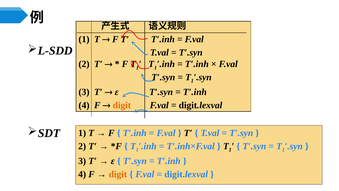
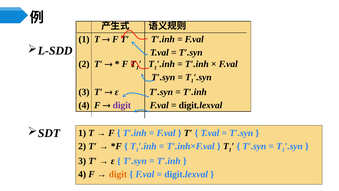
digit colour: orange -> purple (122, 105)
